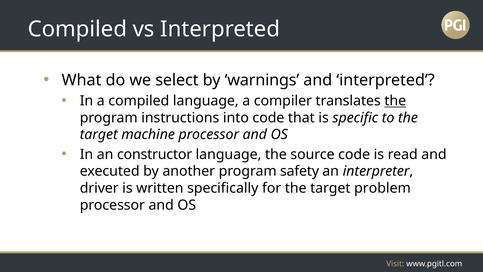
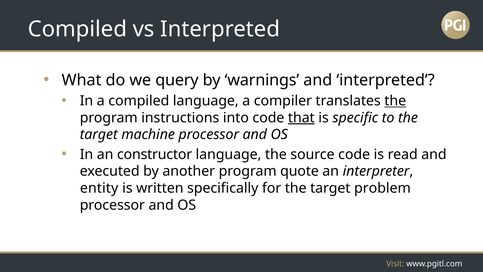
select: select -> query (177, 80)
that underline: none -> present (301, 118)
safety: safety -> quote (300, 171)
driver: driver -> entity (99, 188)
